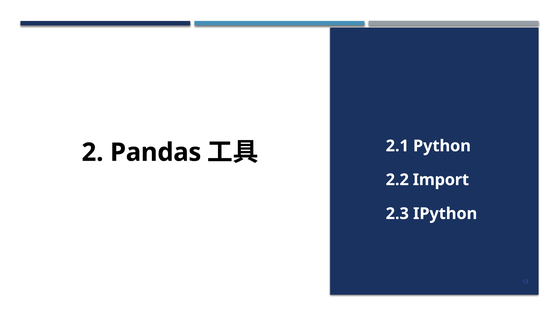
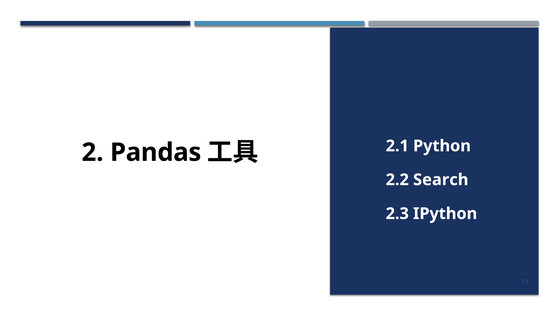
Import: Import -> Search (441, 179)
